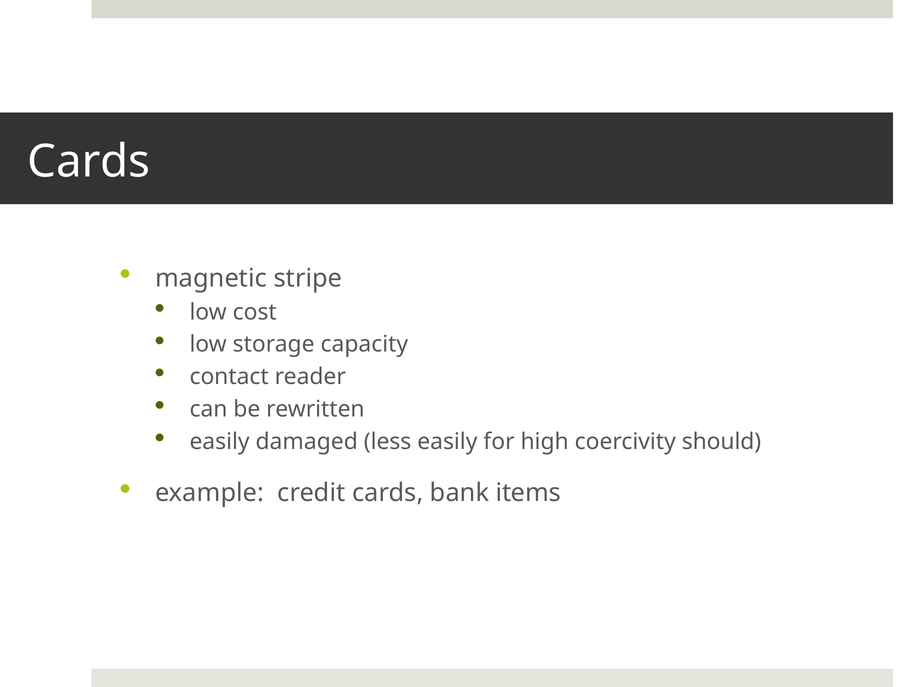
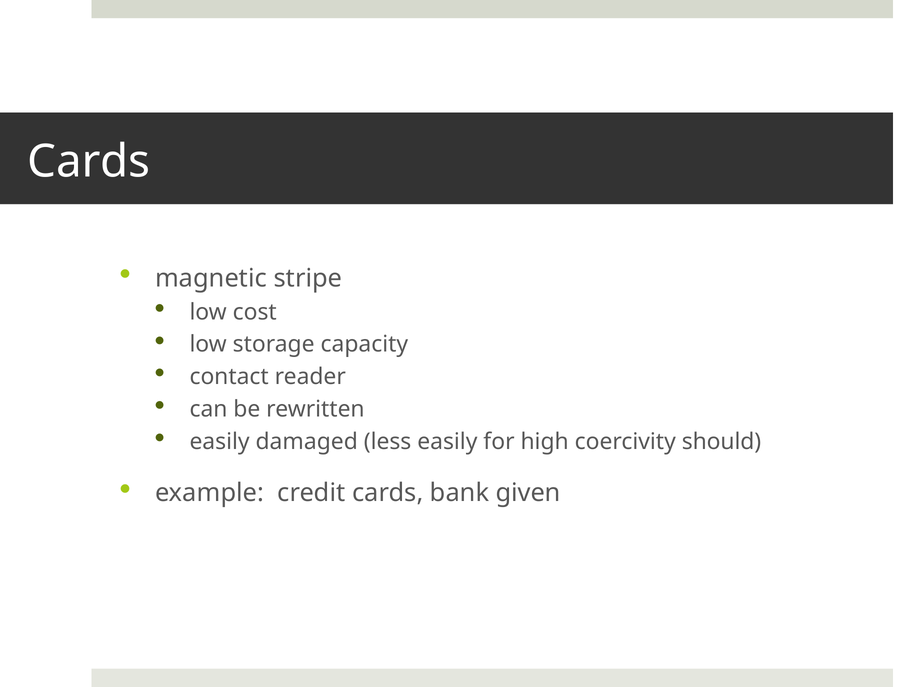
items: items -> given (528, 493)
